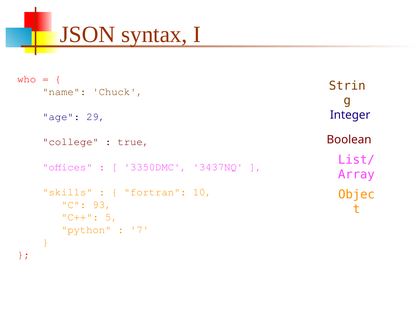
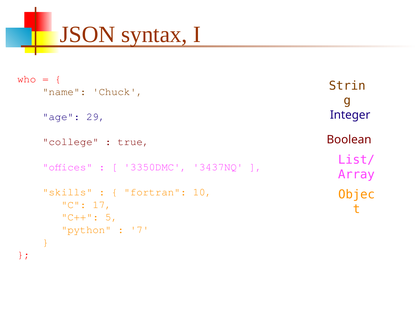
93: 93 -> 17 (102, 204)
